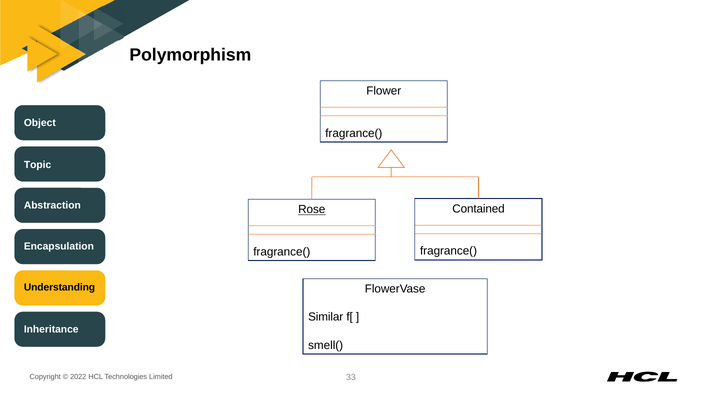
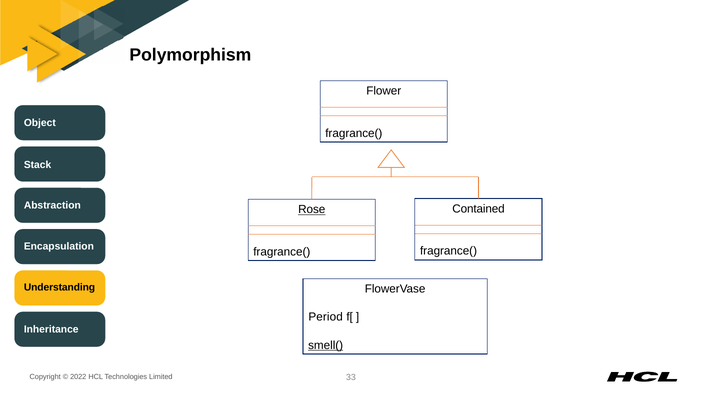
Topic: Topic -> Stack (38, 165)
Similar: Similar -> Period (326, 317)
smell( underline: none -> present (326, 345)
